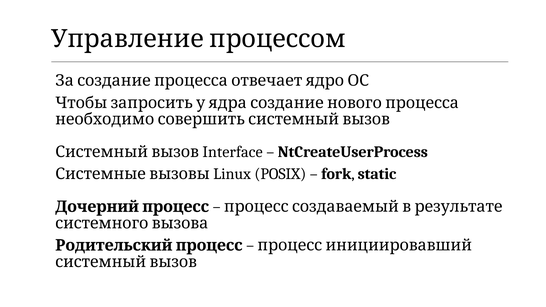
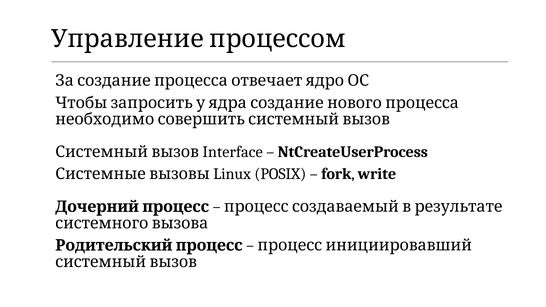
static: static -> write (377, 174)
